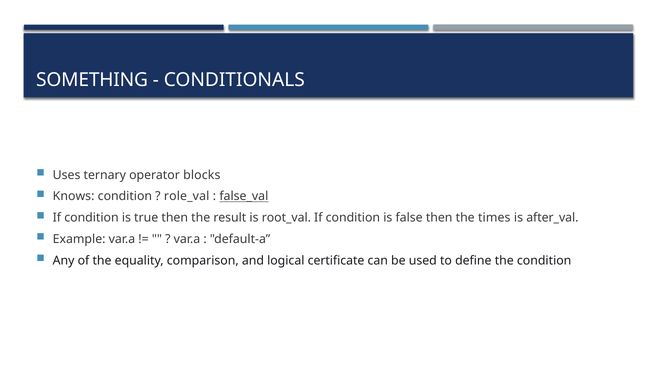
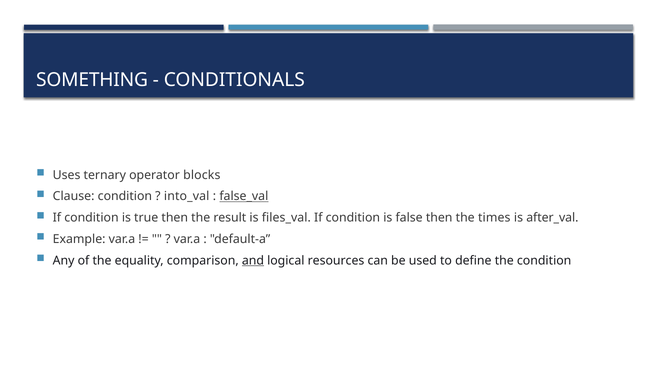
Knows: Knows -> Clause (74, 196)
role_val: role_val -> into_val (187, 196)
root_val: root_val -> files_val (286, 217)
and underline: none -> present (253, 260)
certificate: certificate -> resources (336, 260)
